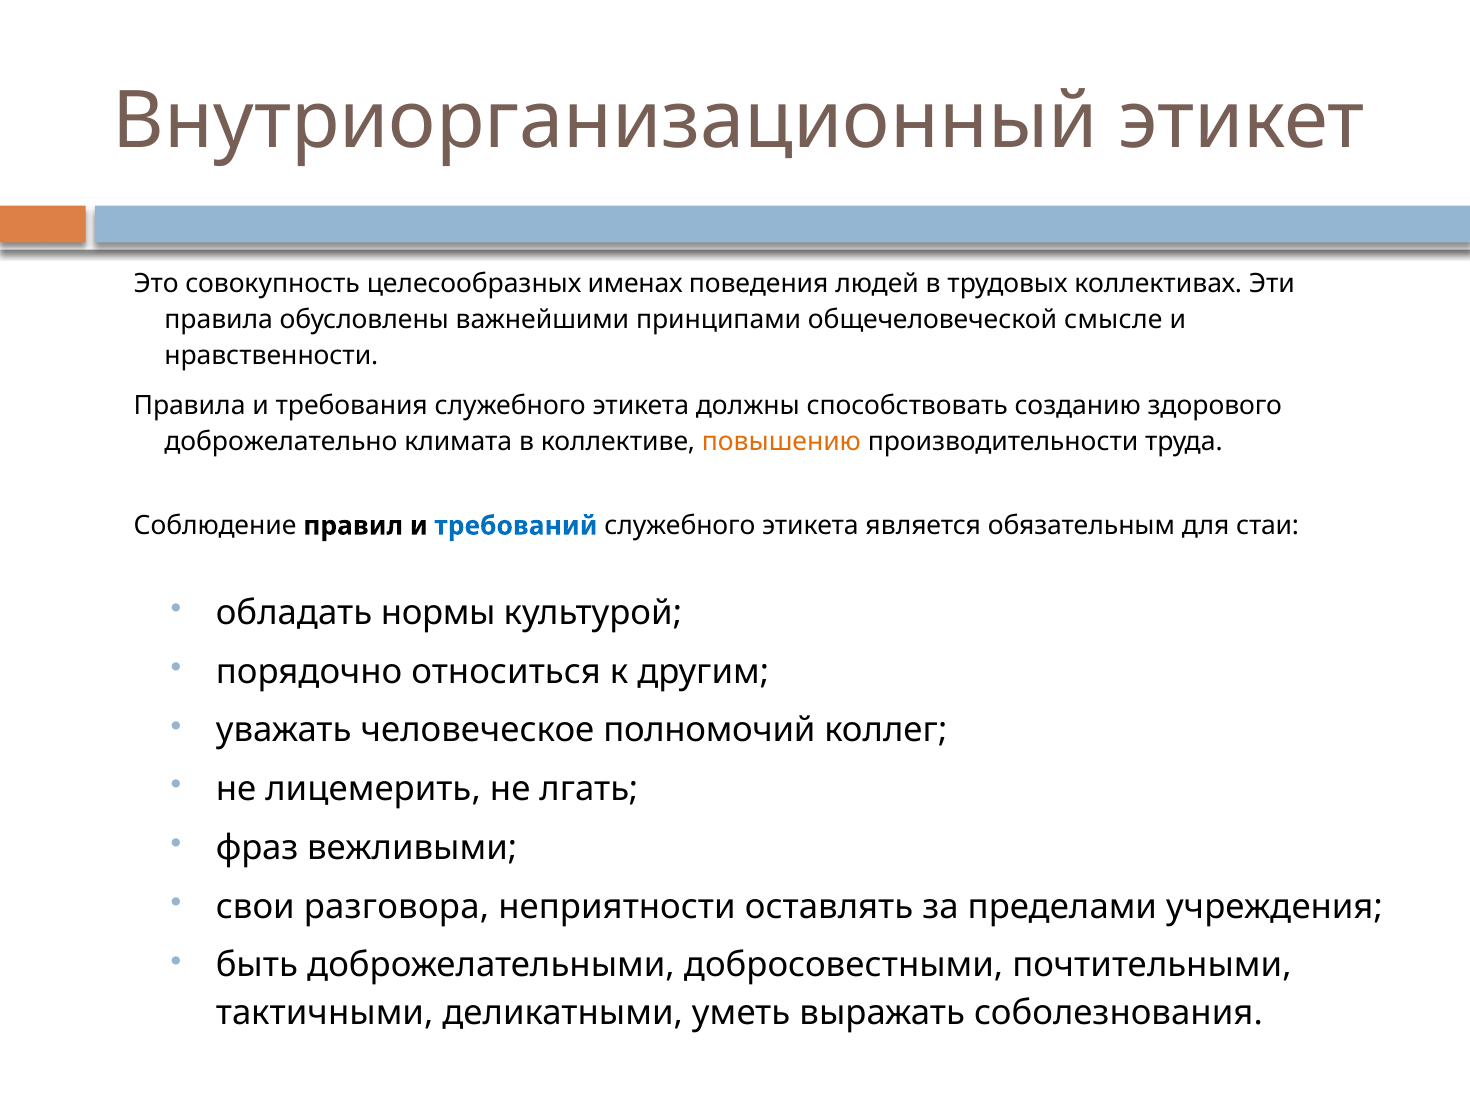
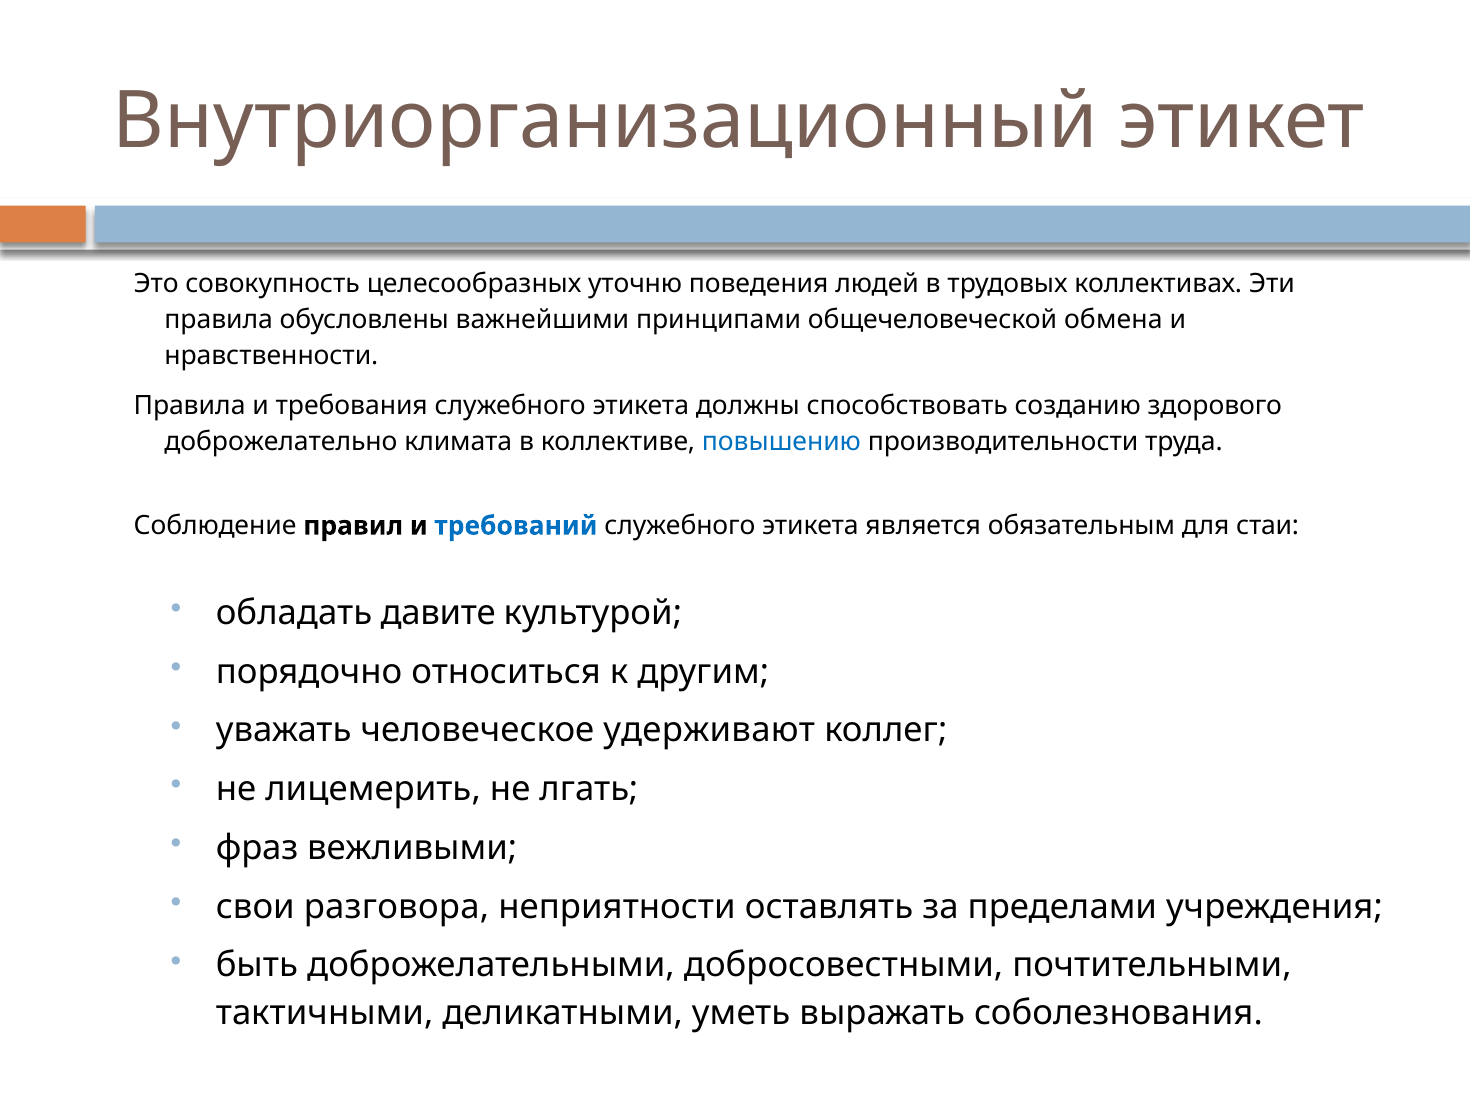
именах: именах -> уточню (635, 284)
смысле: смысле -> обмена (1113, 320)
повышению colour: orange -> blue (781, 442)
нормы: нормы -> давите (438, 613)
полномочий: полномочий -> удерживают (709, 731)
